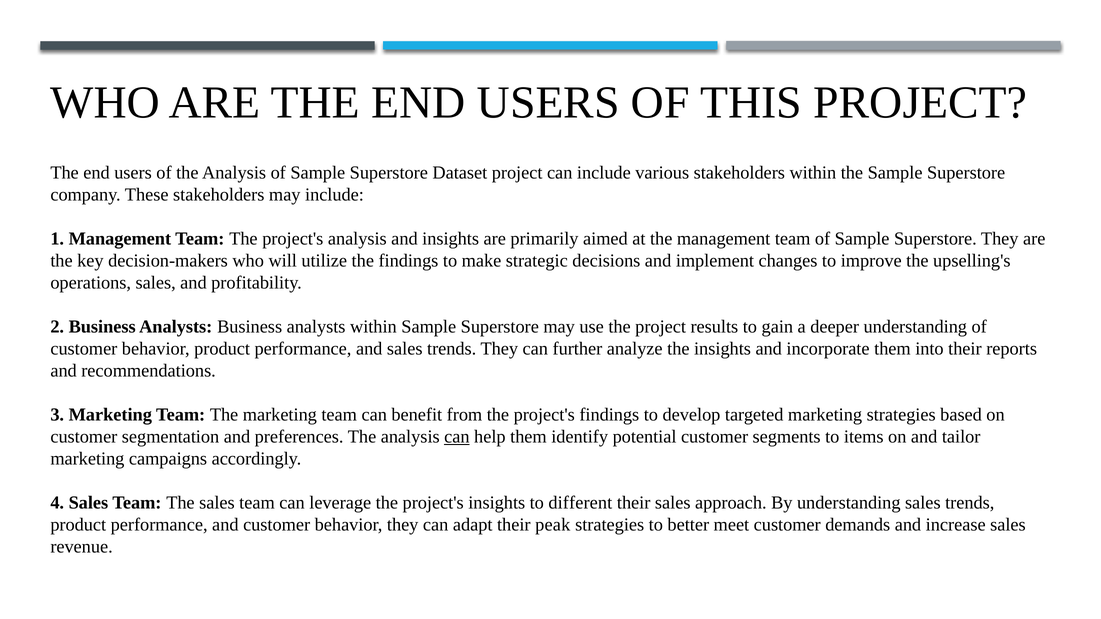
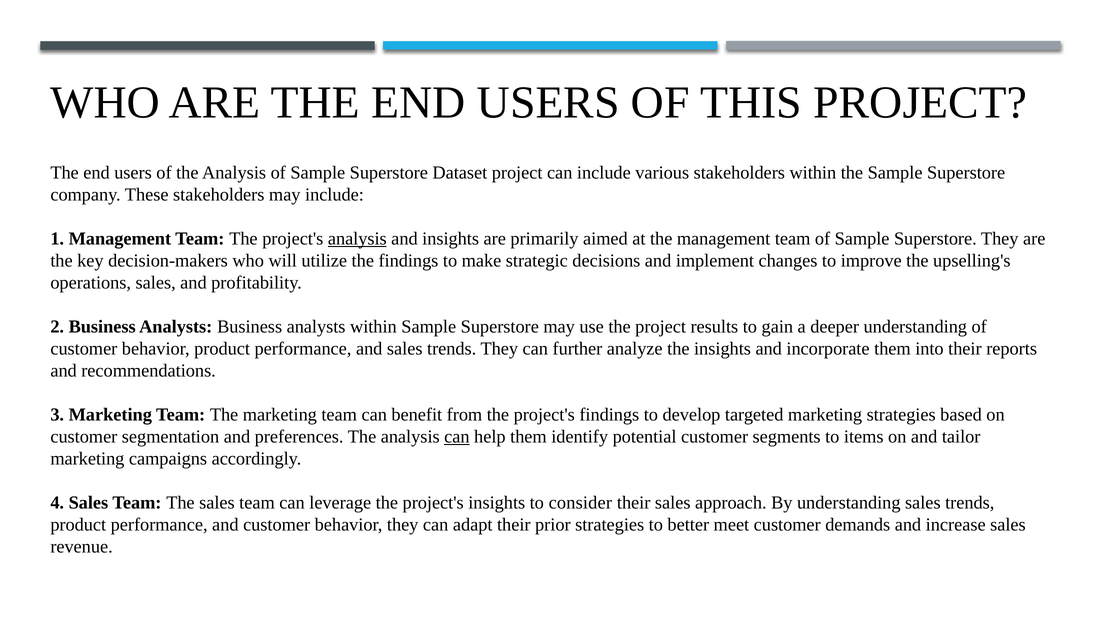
analysis underline: none -> present (357, 239)
different: different -> consider (580, 503)
peak: peak -> prior (553, 525)
